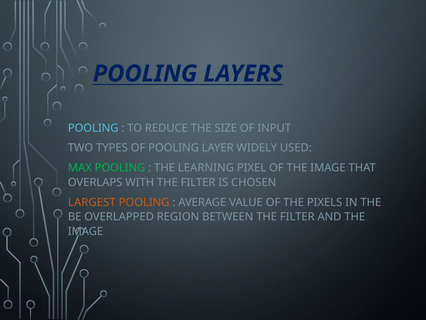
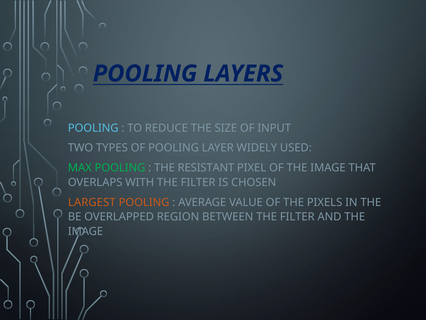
LEARNING: LEARNING -> RESISTANT (206, 168)
